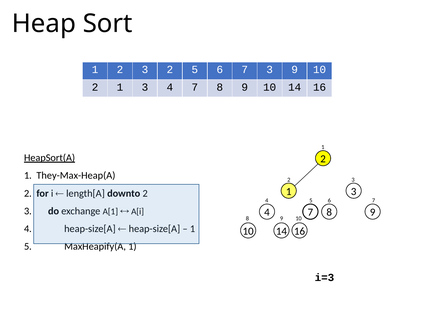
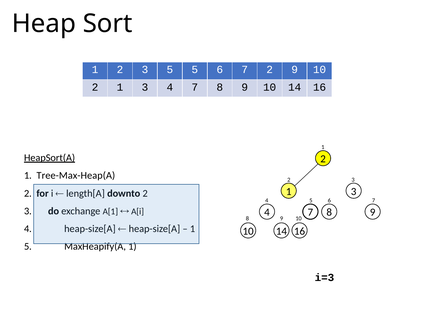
3 2: 2 -> 5 (170, 70)
7 3: 3 -> 2 (270, 70)
They-Max-Heap(A: They-Max-Heap(A -> Tree-Max-Heap(A (76, 176)
